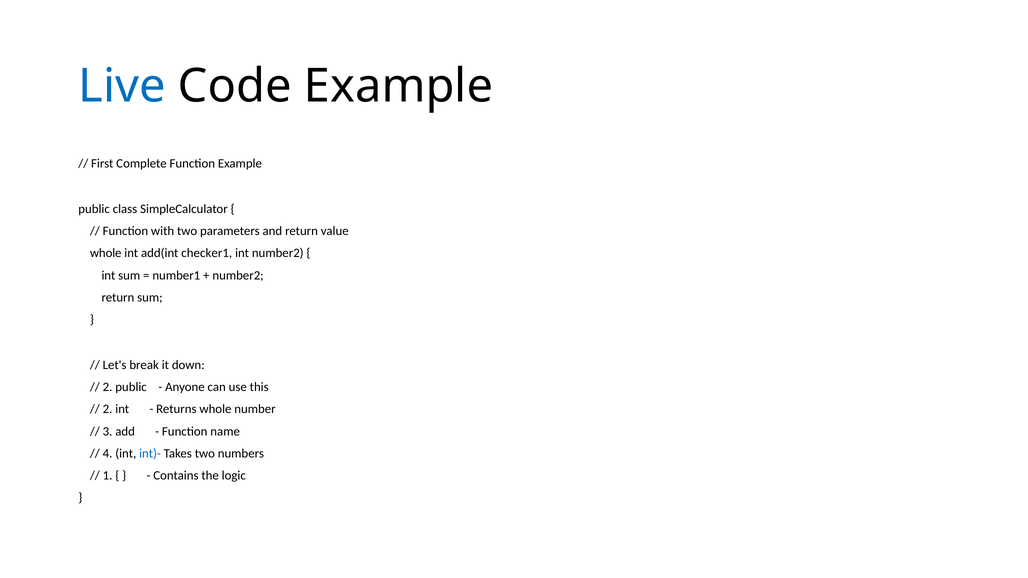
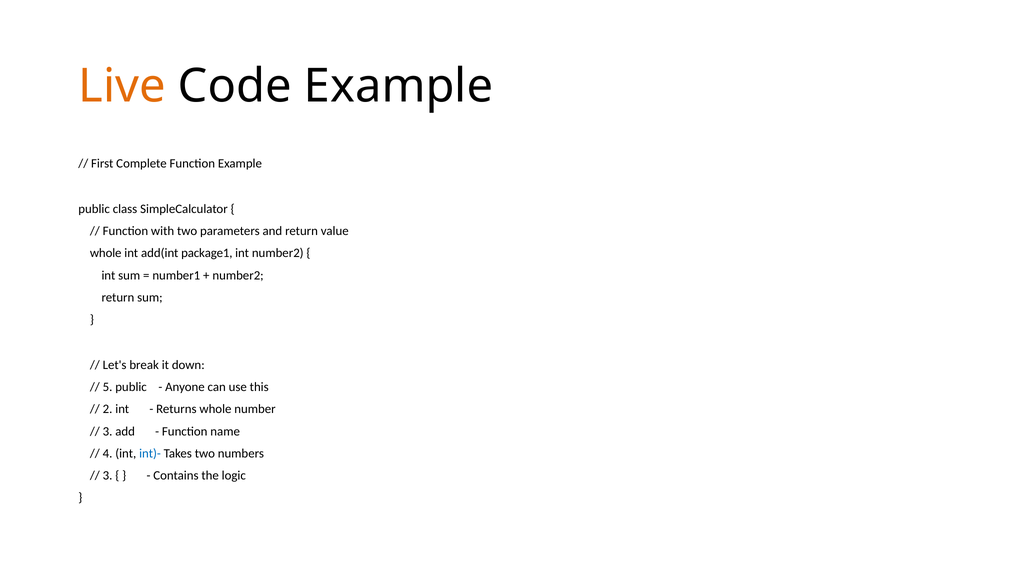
Live colour: blue -> orange (122, 86)
checker1: checker1 -> package1 (207, 253)
2: 2 -> 5 (108, 387)
1: 1 -> 3 (108, 476)
